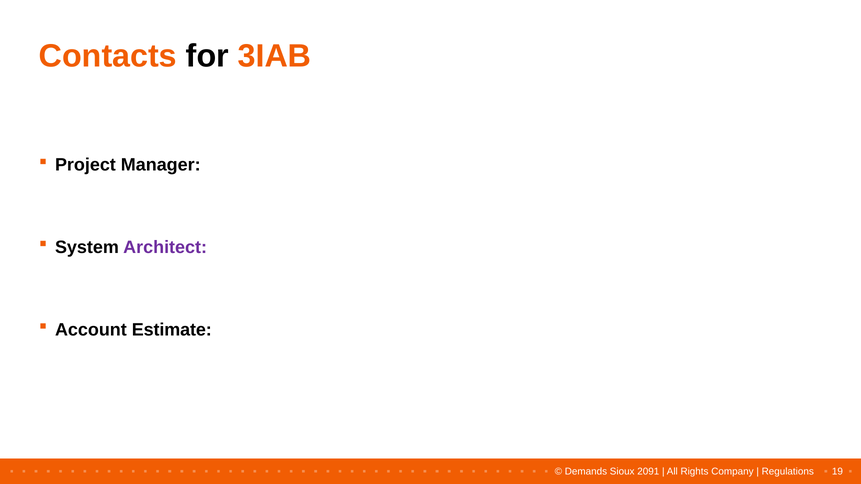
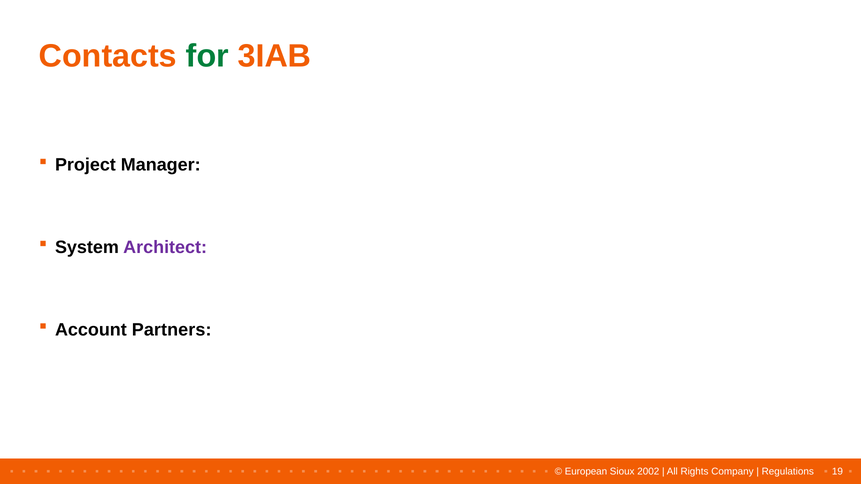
for colour: black -> green (207, 56)
Estimate: Estimate -> Partners (172, 330)
Demands: Demands -> European (586, 472)
2091: 2091 -> 2002 (648, 472)
